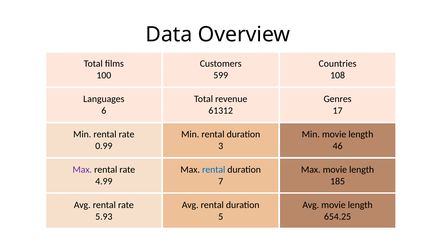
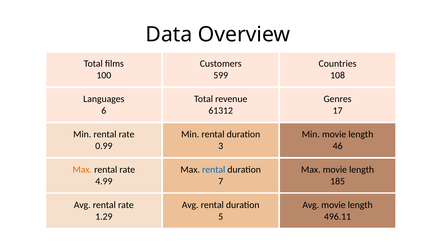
Max colour: purple -> orange (82, 170)
5.93: 5.93 -> 1.29 (104, 217)
654.25: 654.25 -> 496.11 (338, 217)
